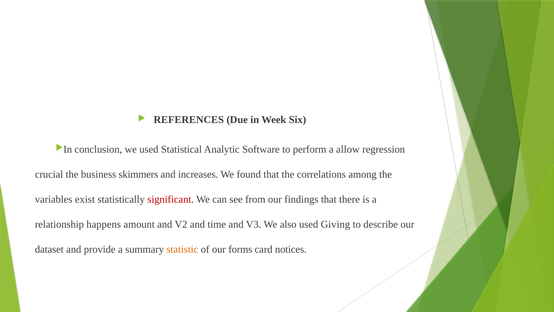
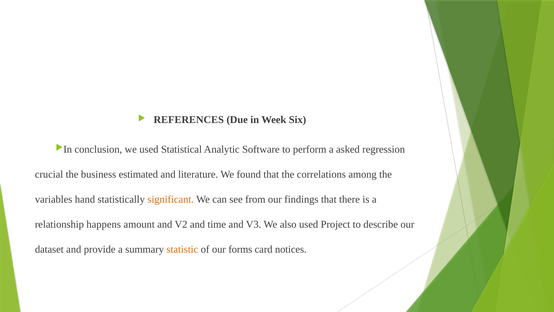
allow: allow -> asked (348, 149)
skimmers: skimmers -> estimated (138, 174)
increases: increases -> literature (198, 174)
exist: exist -> hand (85, 199)
significant colour: red -> orange (171, 199)
Giving: Giving -> Project (335, 224)
